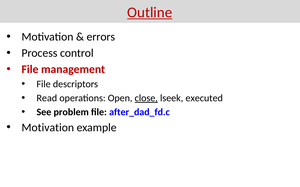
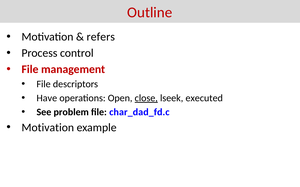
Outline underline: present -> none (150, 12)
errors: errors -> refers (101, 37)
Read: Read -> Have (47, 98)
after_dad_fd.c: after_dad_fd.c -> char_dad_fd.c (139, 112)
